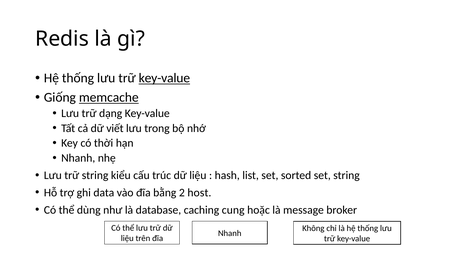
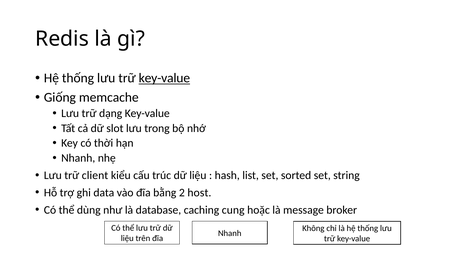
memcache underline: present -> none (109, 97)
viết: viết -> slot (115, 128)
trữ string: string -> client (95, 175)
